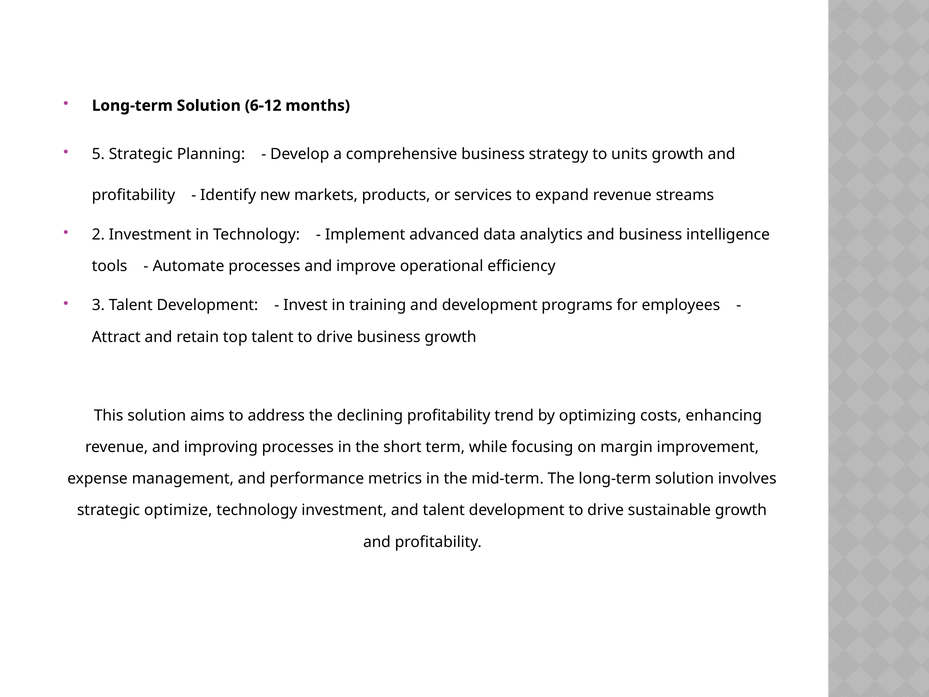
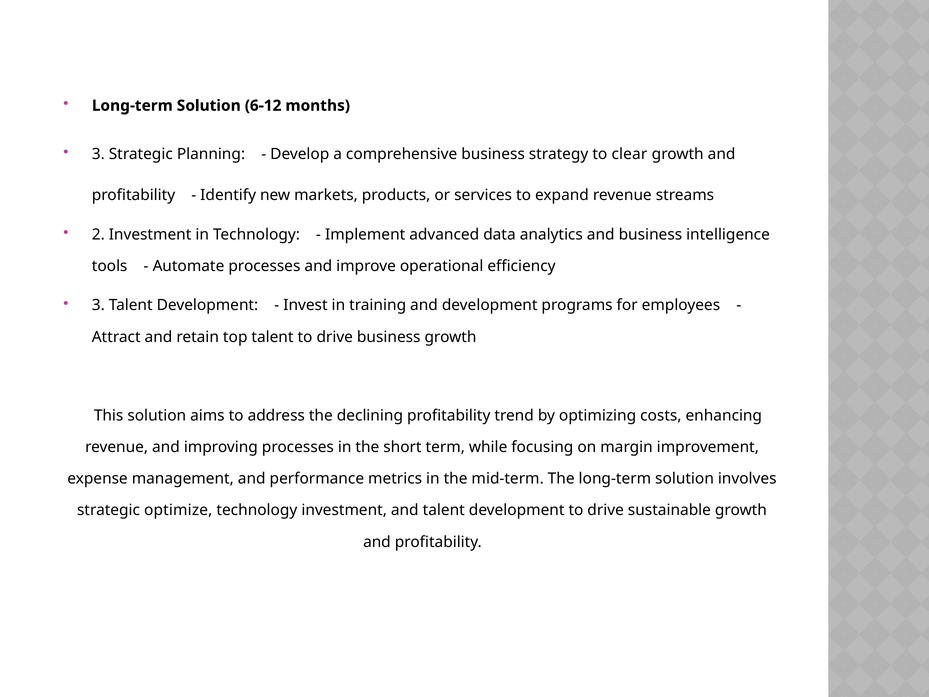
5: 5 -> 3 (98, 154)
units: units -> clear (629, 154)
